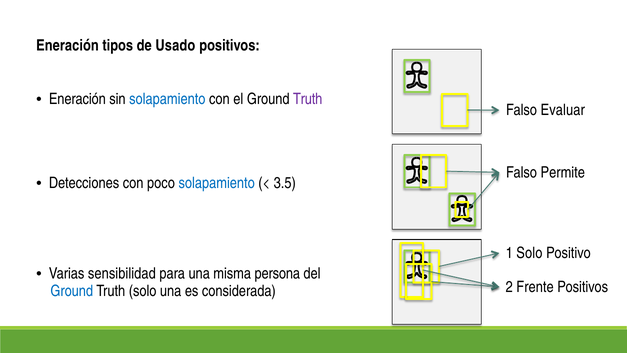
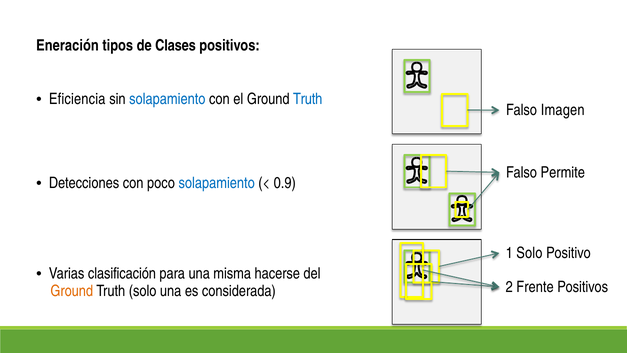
Usado: Usado -> Clases (176, 46)
Eneración: Eneración -> Eficiencia (77, 99)
Truth colour: purple -> blue (308, 99)
Evaluar: Evaluar -> Imagen (563, 110)
3.5: 3.5 -> 0.9 (285, 183)
sensibilidad: sensibilidad -> clasificación (122, 273)
persona: persona -> hacerse (277, 273)
Ground colour: blue -> orange (72, 291)
